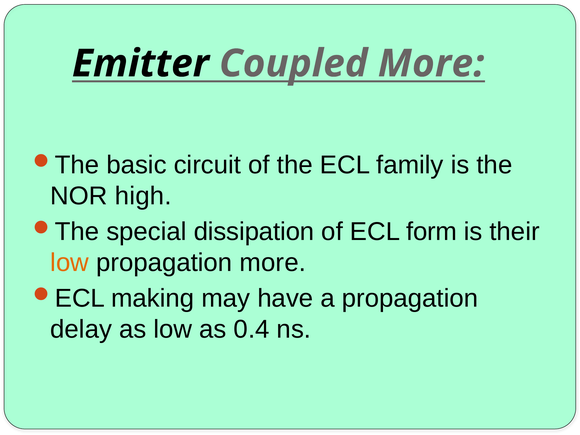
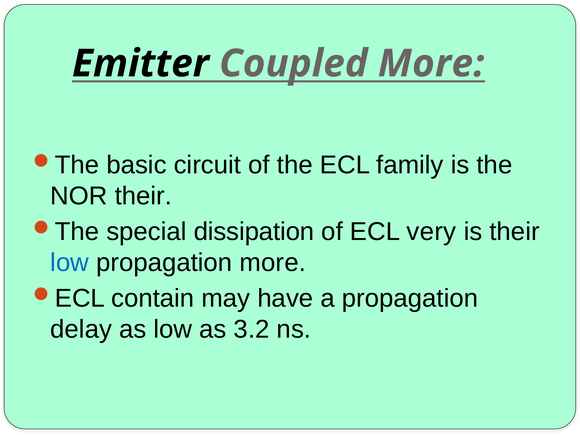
NOR high: high -> their (143, 196)
form: form -> very (431, 232)
low colour: orange -> blue (70, 263)
making: making -> contain (153, 298)
0.4: 0.4 -> 3.2 (252, 329)
